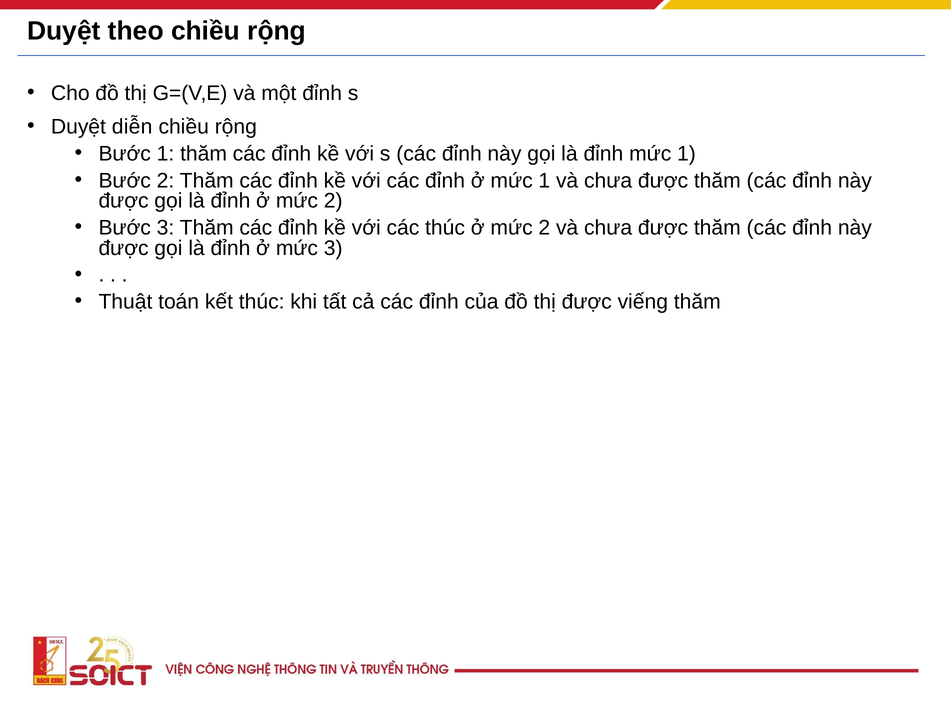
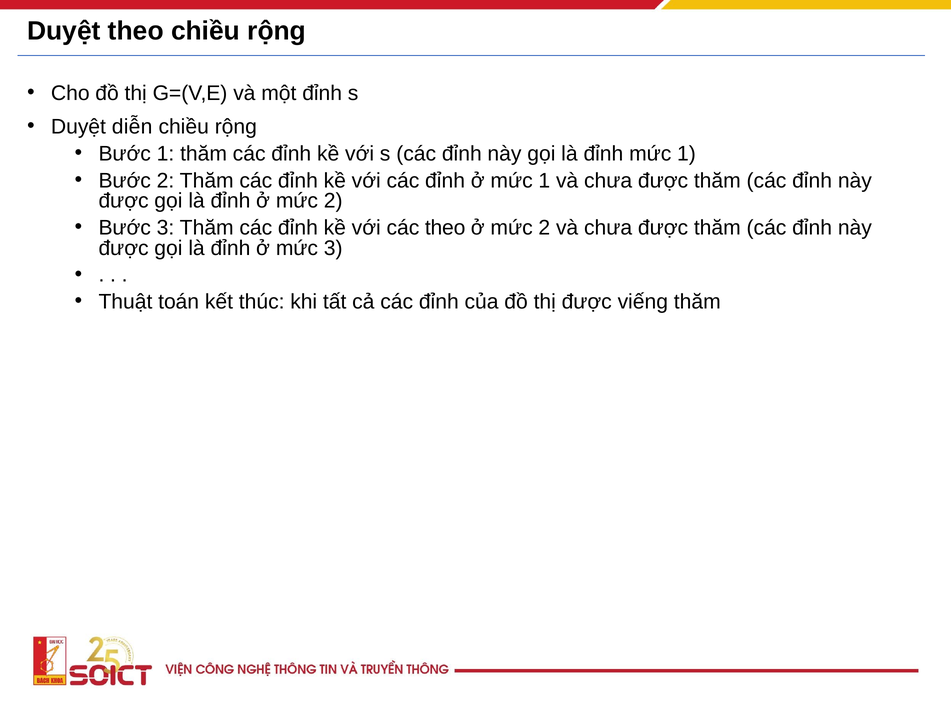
các thúc: thúc -> theo (445, 228)
